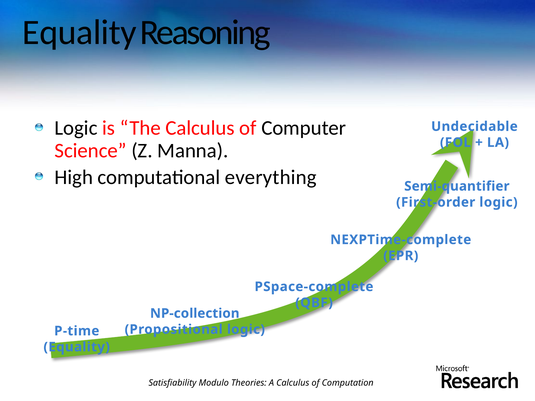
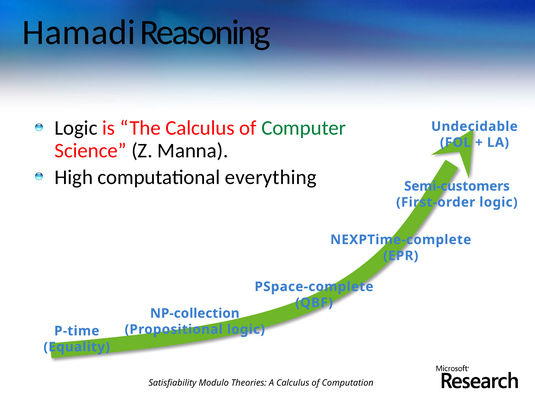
Equality: Equality -> Hamadi (79, 33)
Computer colour: black -> green (304, 128)
Semi-quantifier: Semi-quantifier -> Semi-customers (457, 186)
